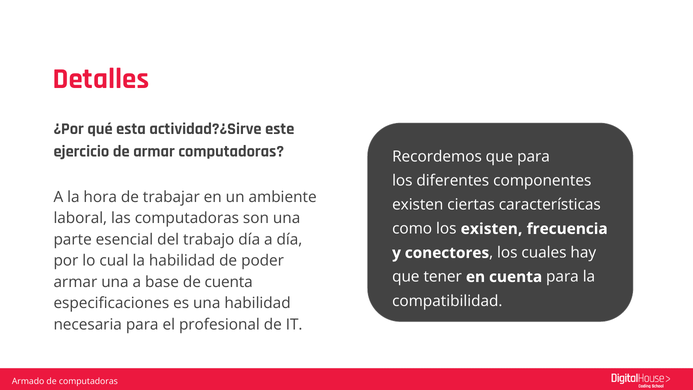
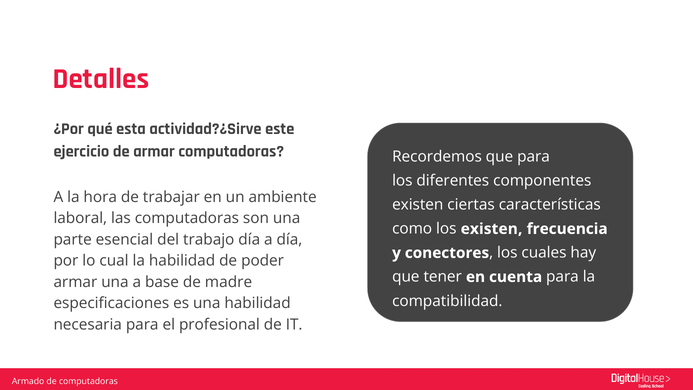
de cuenta: cuenta -> madre (229, 282)
